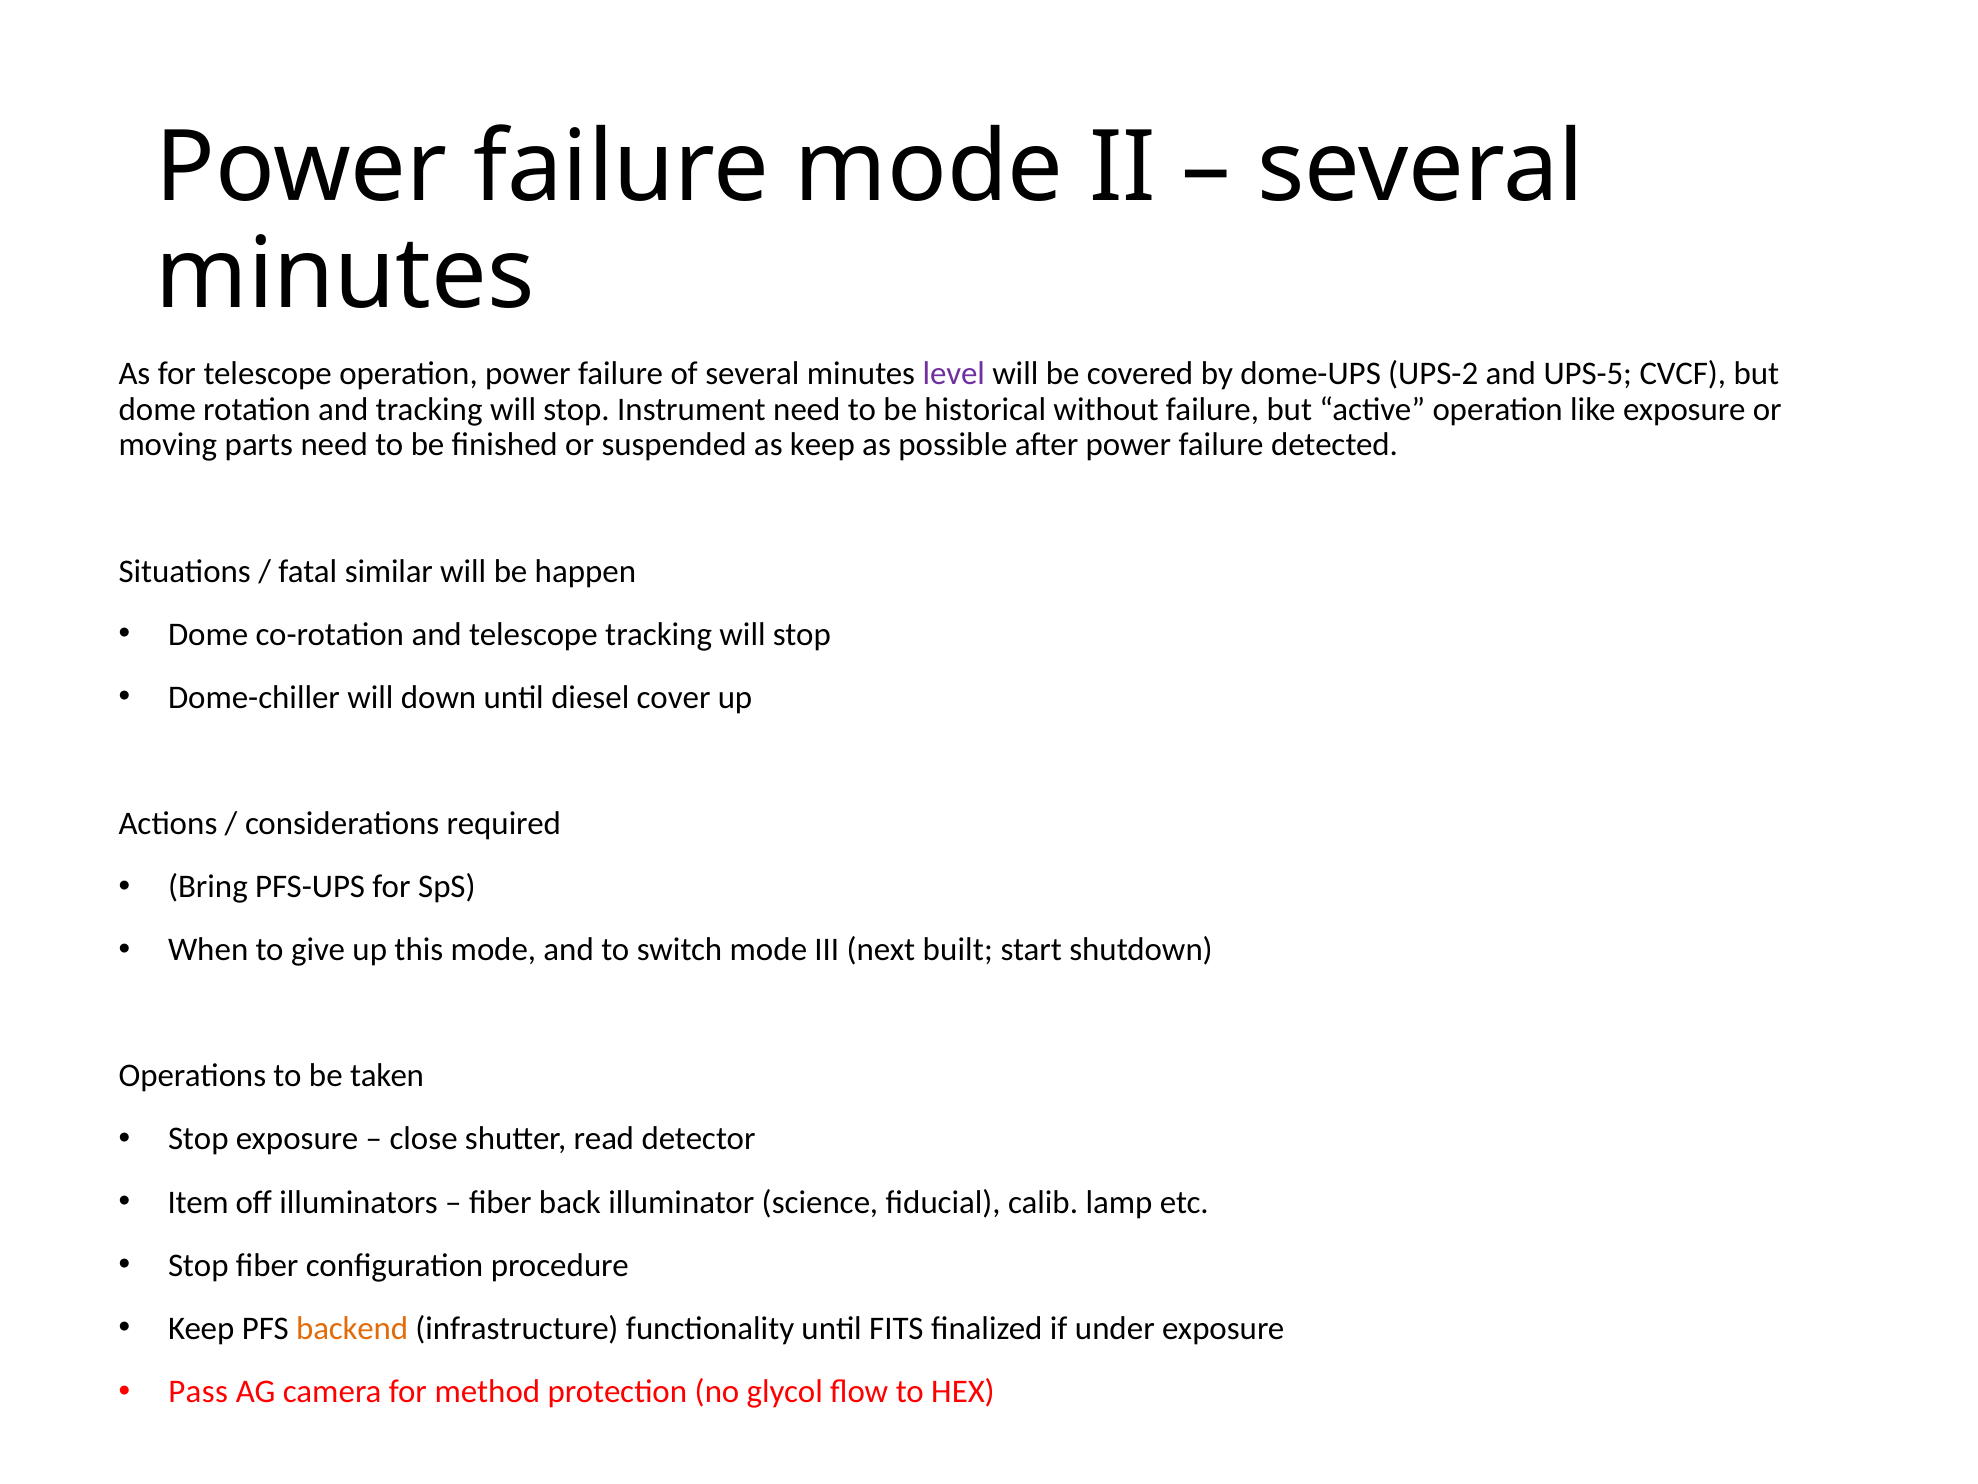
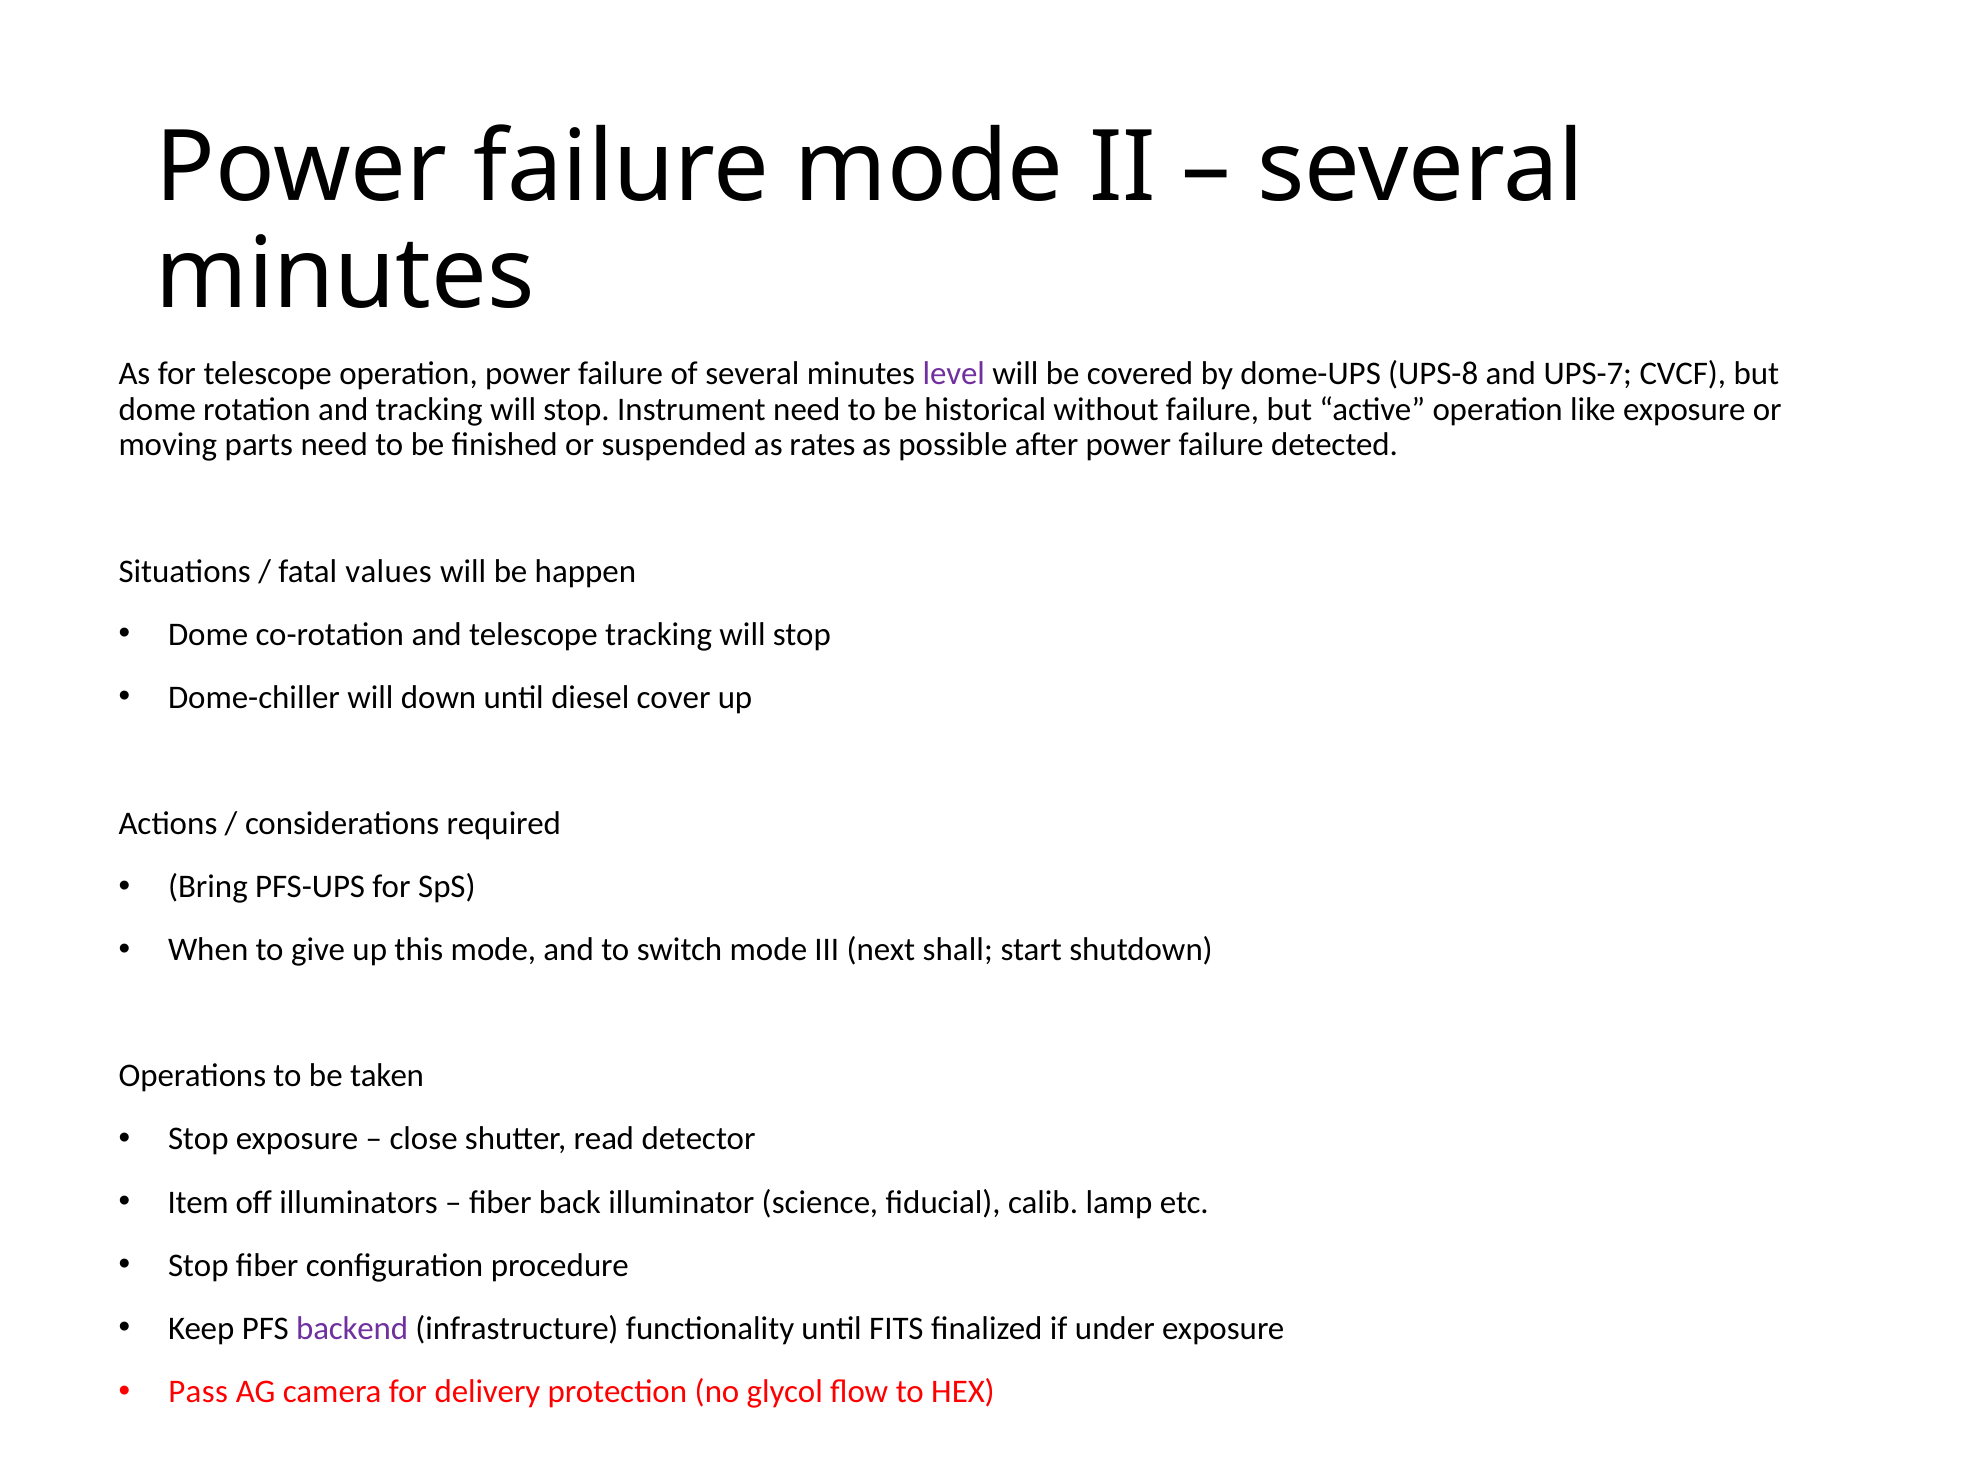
UPS-2: UPS-2 -> UPS-8 (1433, 374)
UPS-5: UPS-5 -> UPS-7 (1588, 374)
as keep: keep -> rates (823, 445)
similar: similar -> values (389, 571)
built: built -> shall (958, 949)
backend colour: orange -> purple (352, 1328)
method: method -> delivery (487, 1391)
